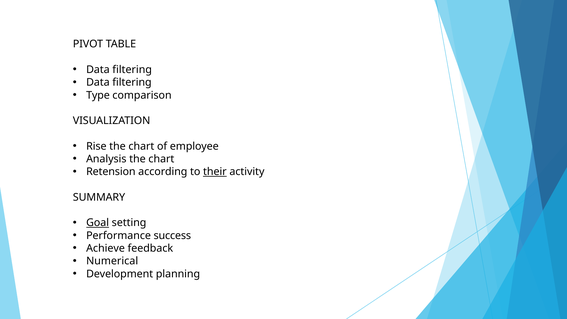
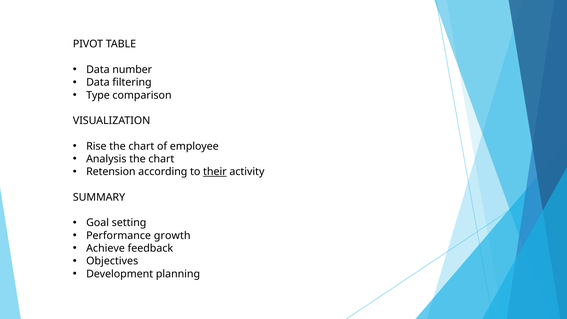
filtering: filtering -> number (132, 70)
Goal underline: present -> none (98, 223)
success: success -> growth (172, 235)
Numerical: Numerical -> Objectives (112, 261)
